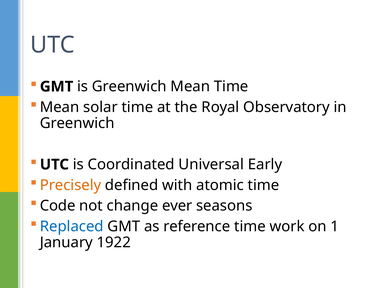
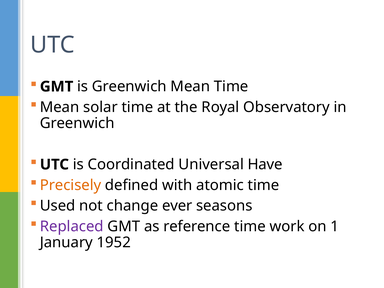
Early: Early -> Have (265, 165)
Code: Code -> Used (58, 206)
Replaced colour: blue -> purple (72, 226)
1922: 1922 -> 1952 (114, 242)
